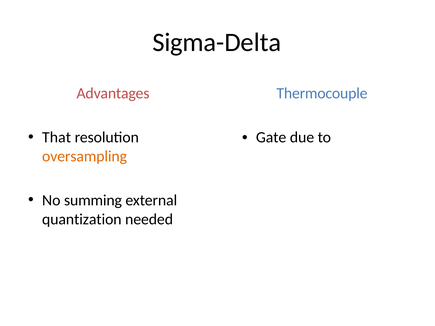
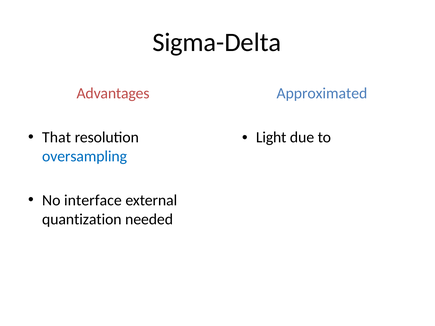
Thermocouple: Thermocouple -> Approximated (322, 93)
Gate: Gate -> Light (271, 137)
oversampling colour: orange -> blue (85, 156)
summing: summing -> interface (93, 200)
